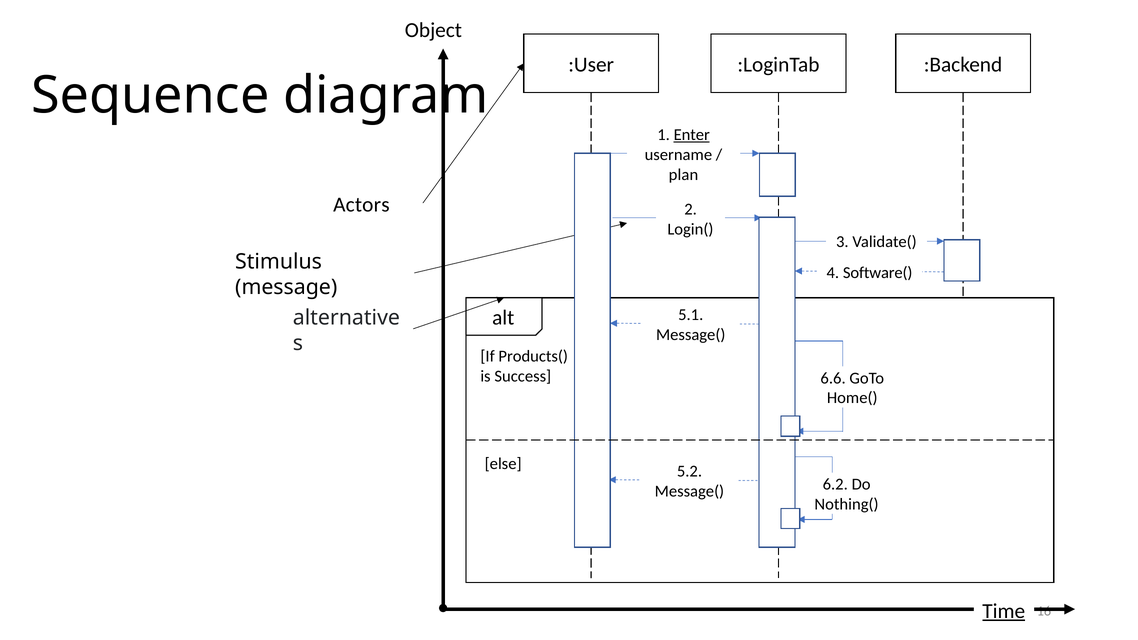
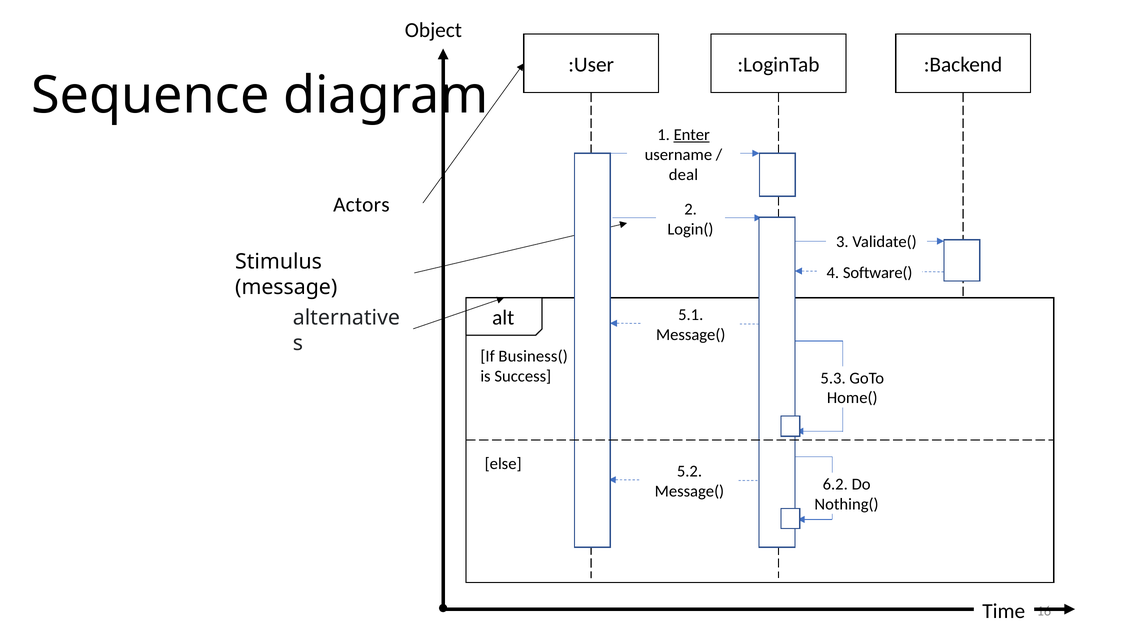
plan: plan -> deal (683, 175)
Products(: Products( -> Business( (533, 356)
6.6: 6.6 -> 5.3 (833, 378)
Time underline: present -> none (1004, 611)
